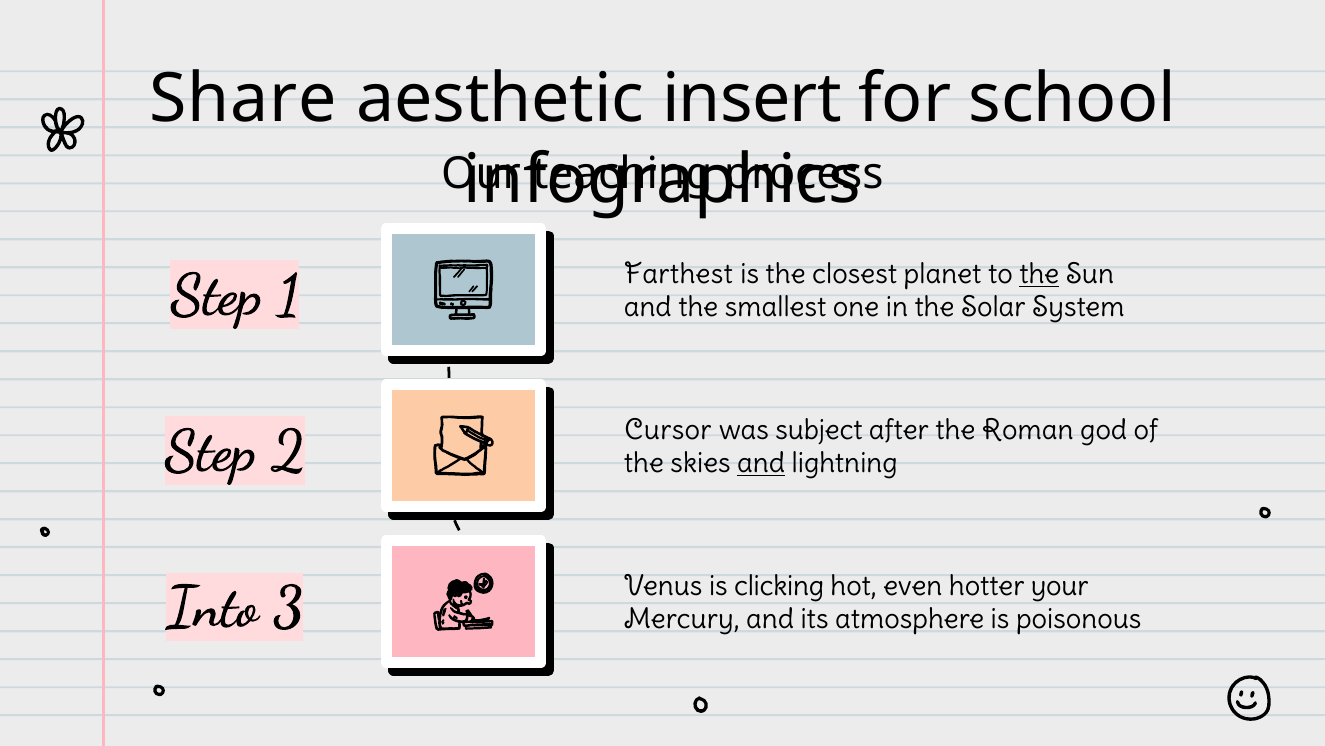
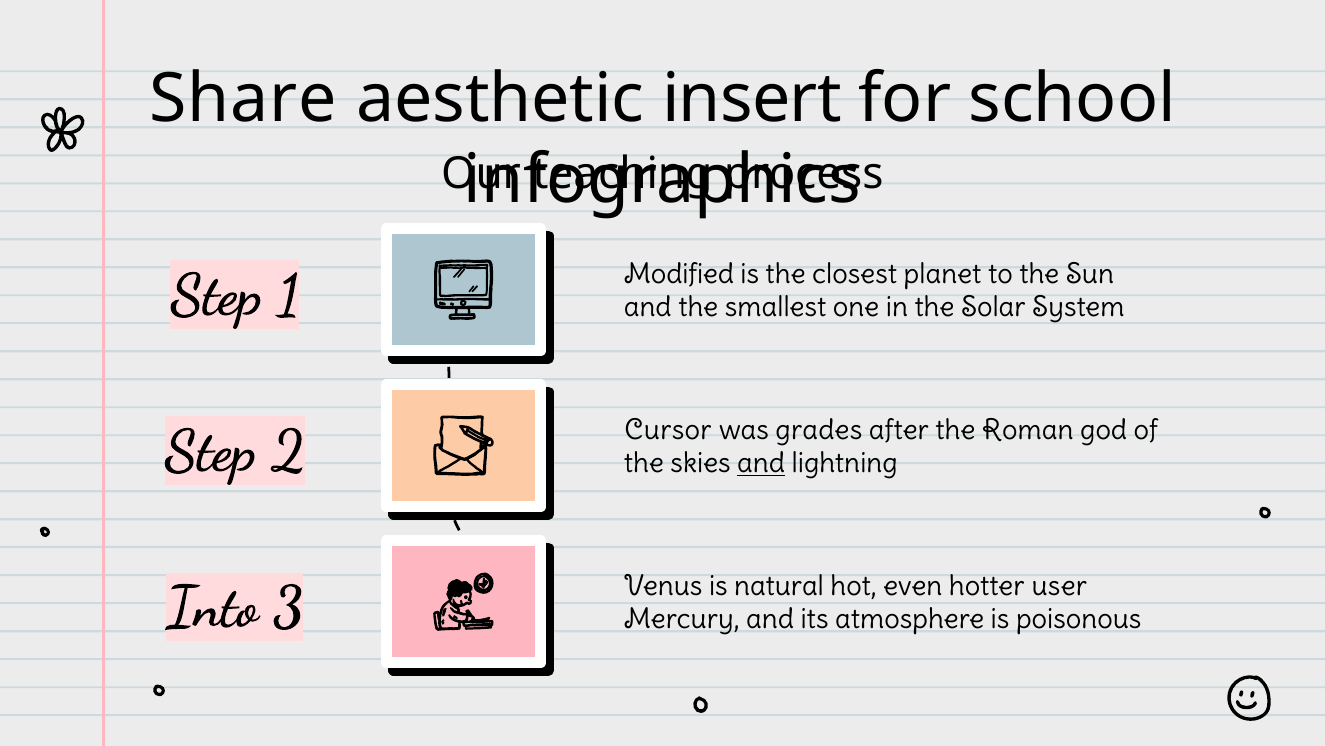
Farthest: Farthest -> Modified (679, 274)
the underline: present -> none (1039, 274)
subject: subject -> grades (819, 430)
clicking: clicking -> natural (779, 586)
your: your -> user (1059, 586)
